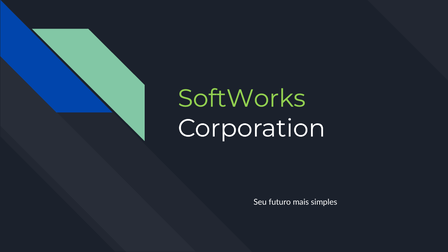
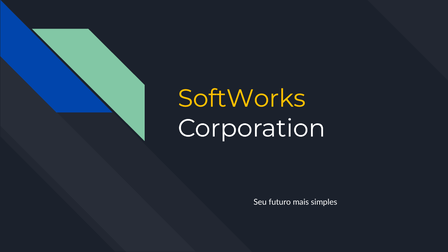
SoftWorks colour: light green -> yellow (242, 98)
